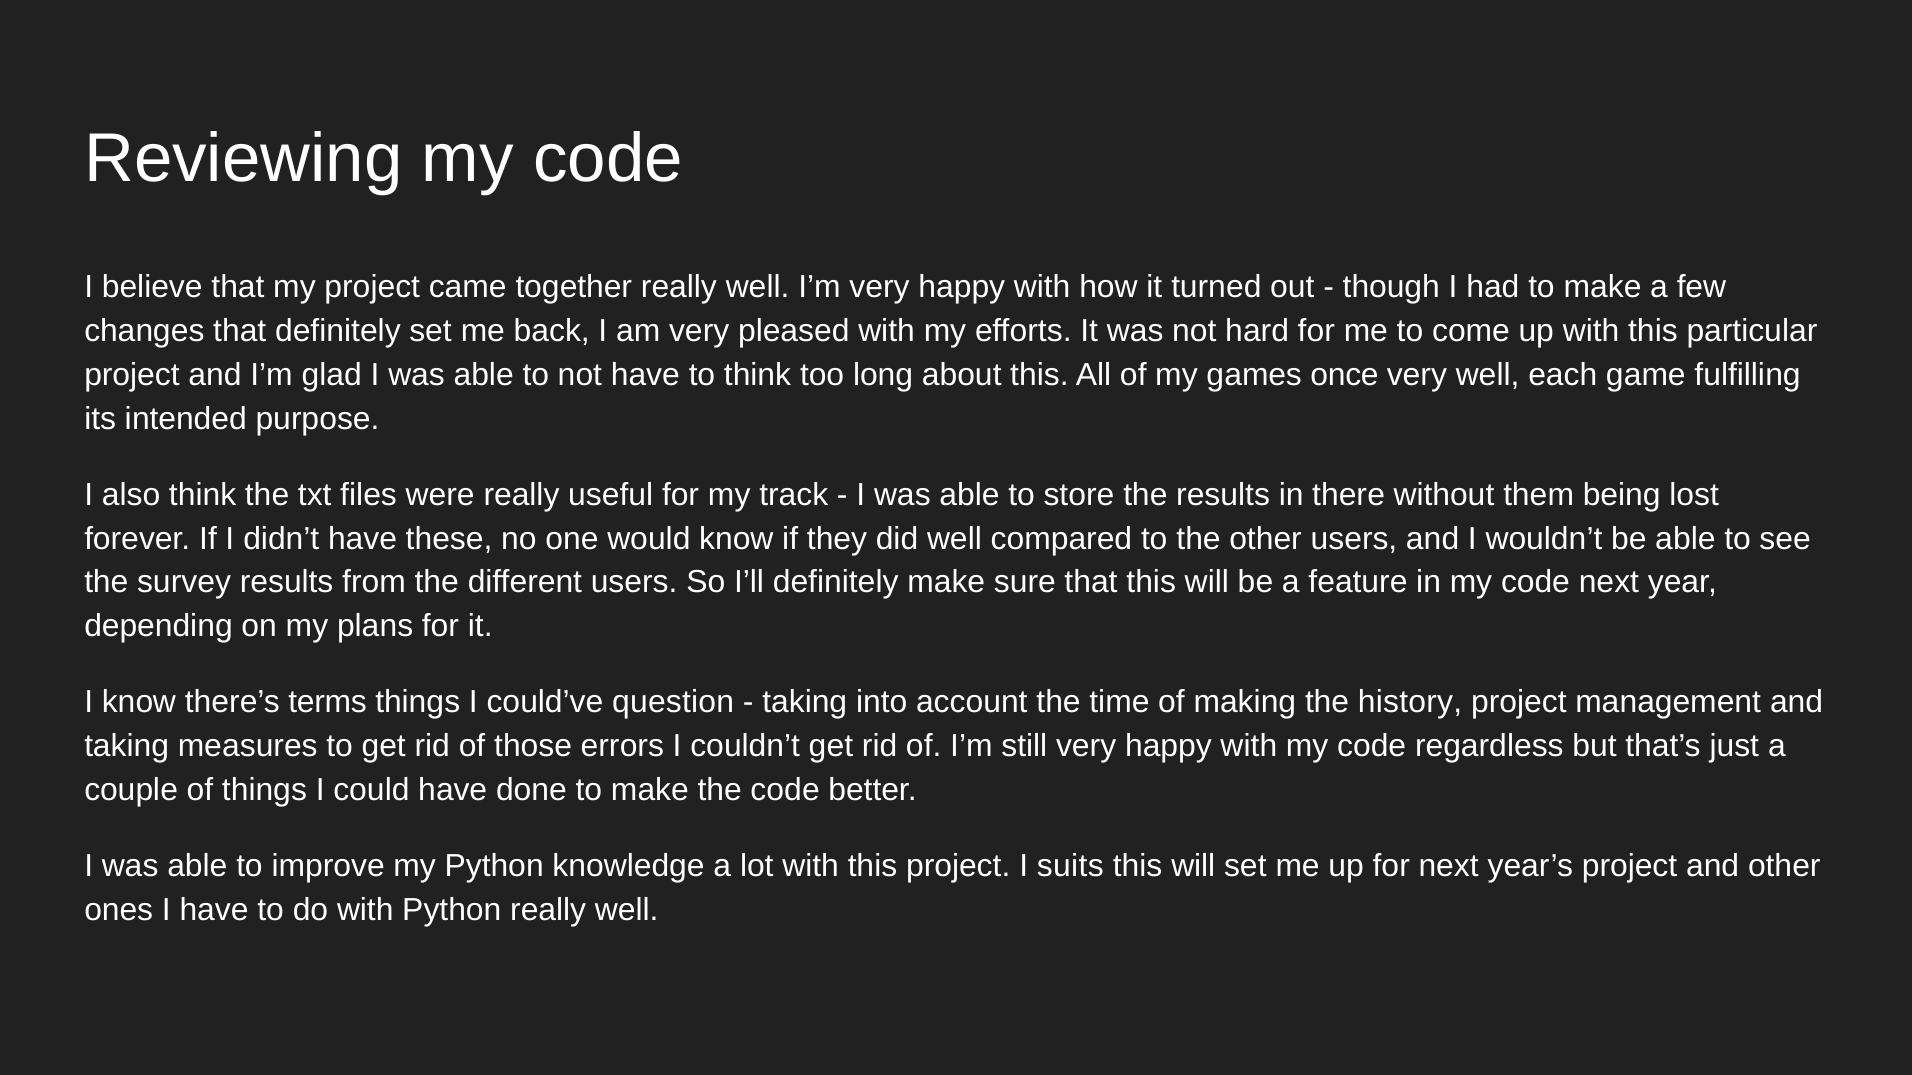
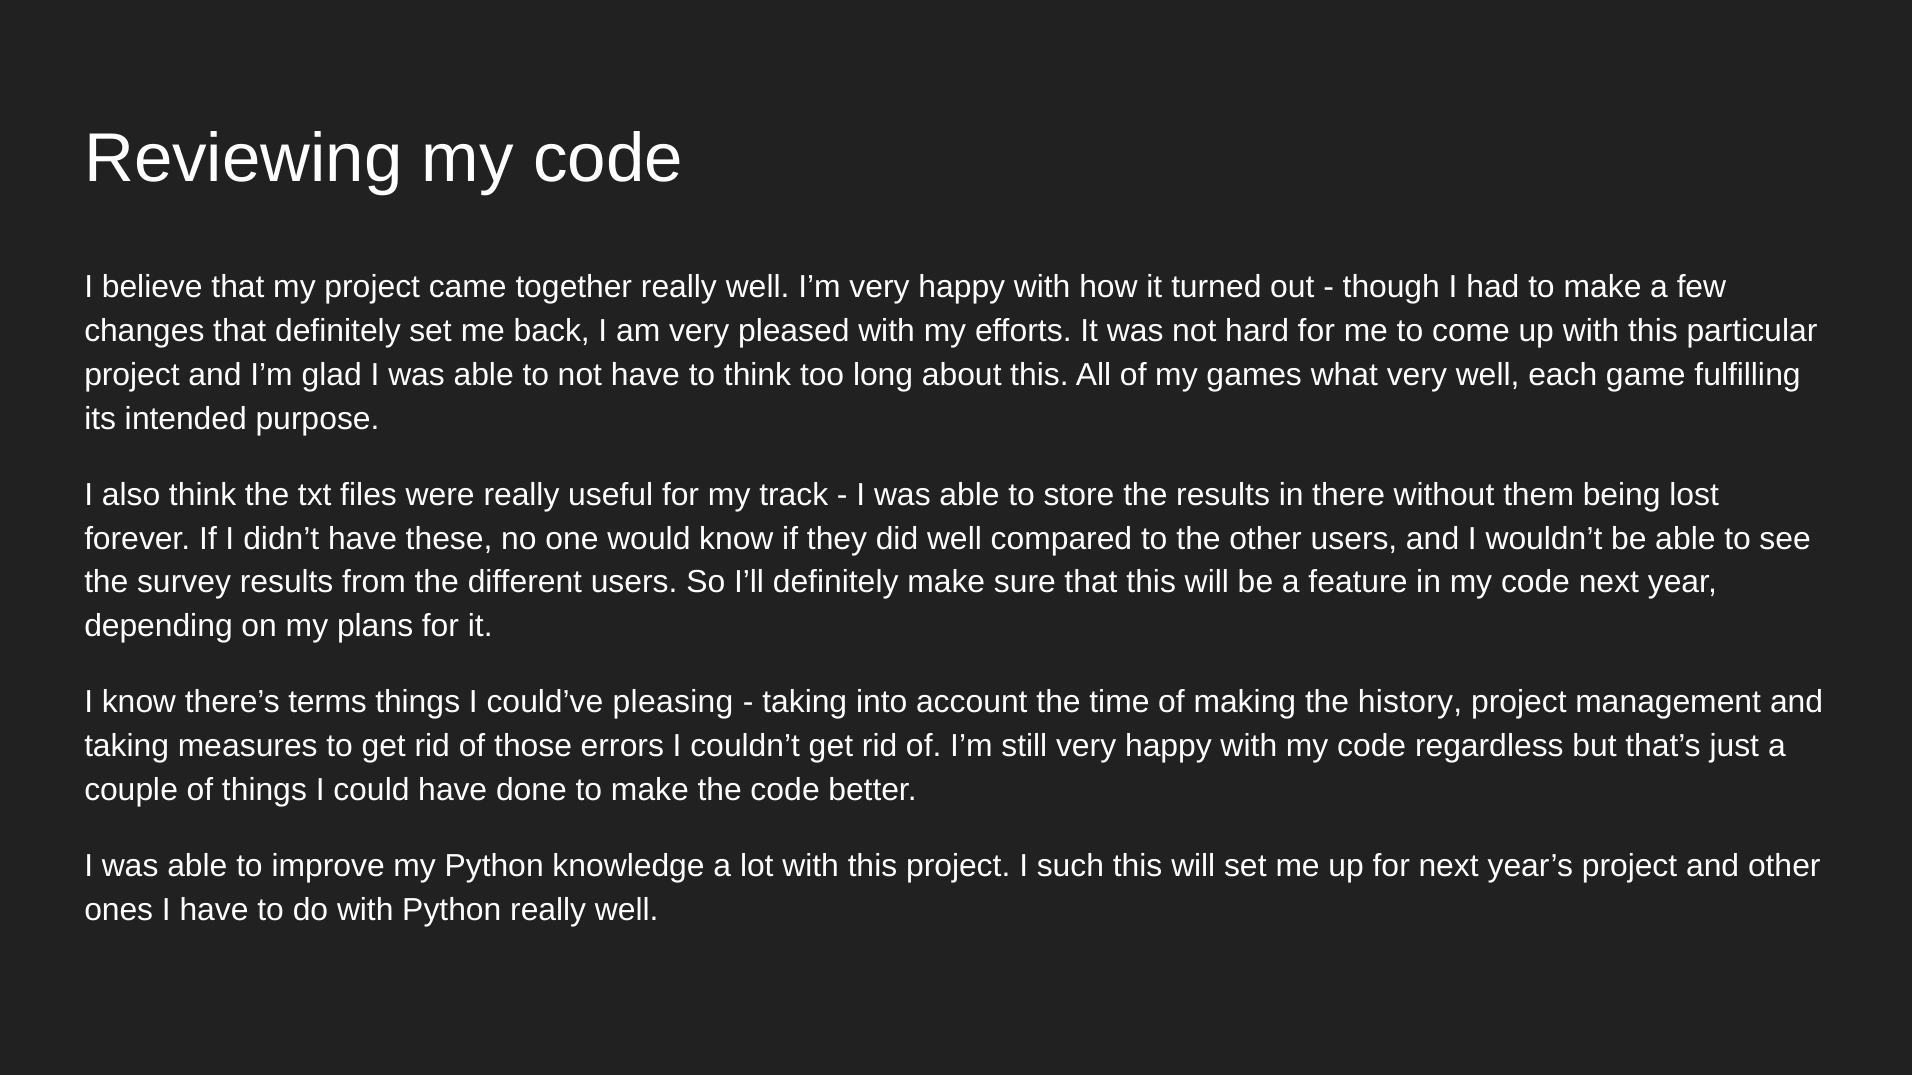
once: once -> what (1344, 375)
question: question -> pleasing (673, 703)
suits: suits -> such (1070, 866)
